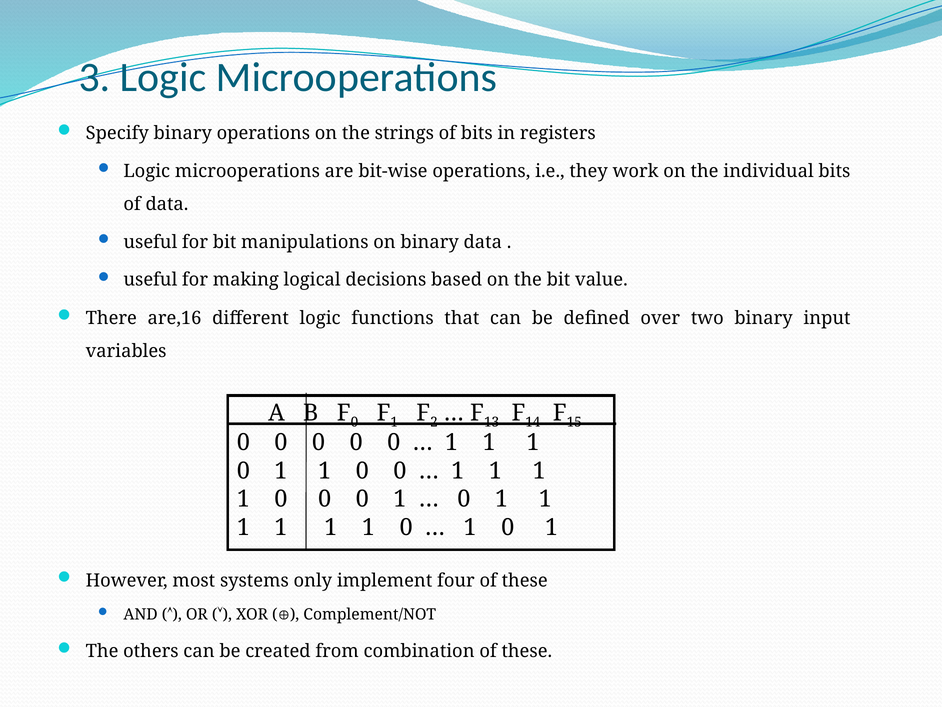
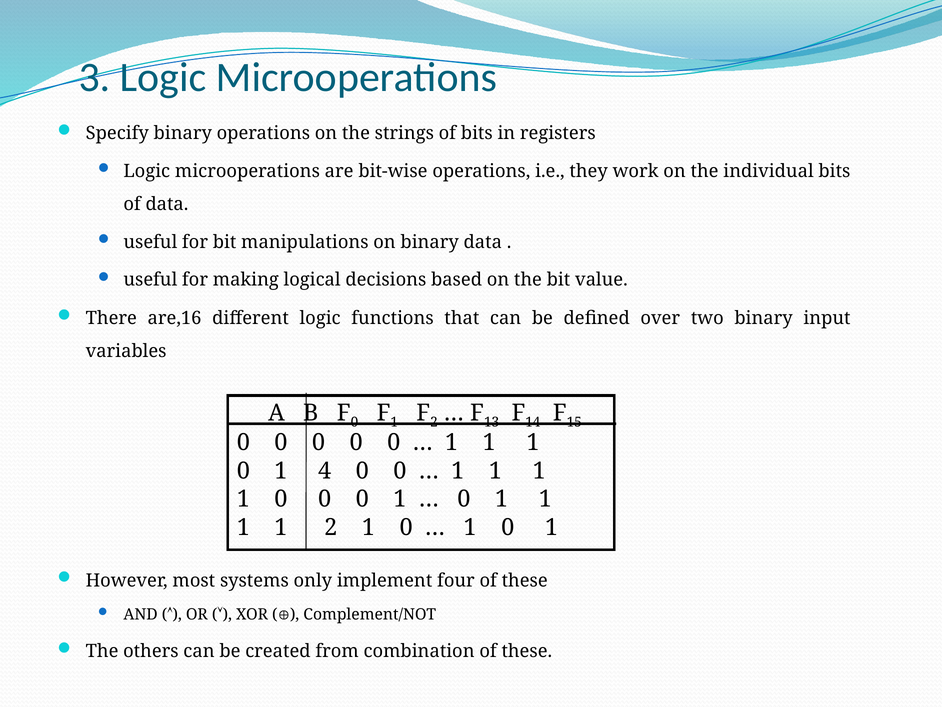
1: 1 -> 4 (325, 471)
1: 1 -> 2 (331, 527)
